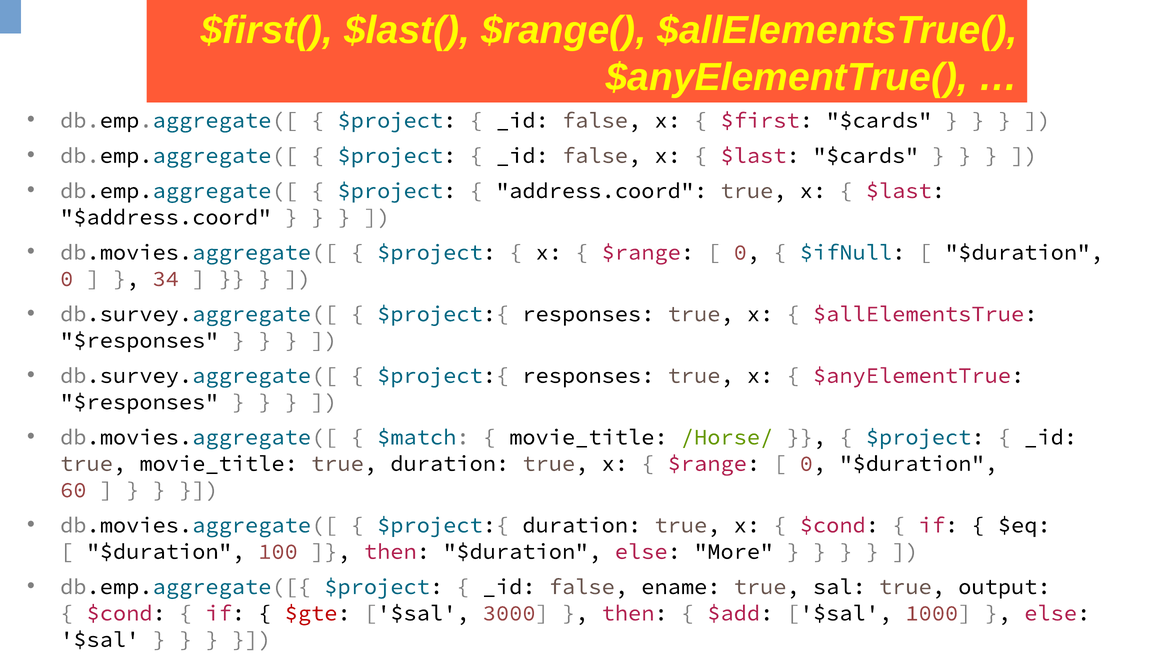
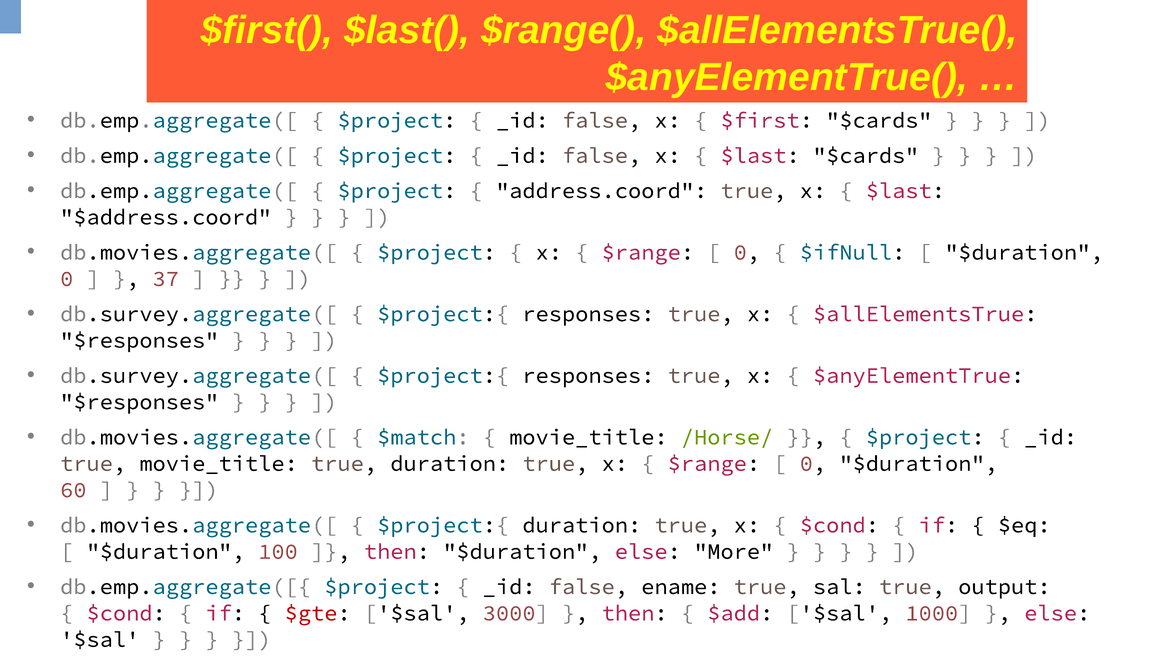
34: 34 -> 37 (166, 279)
